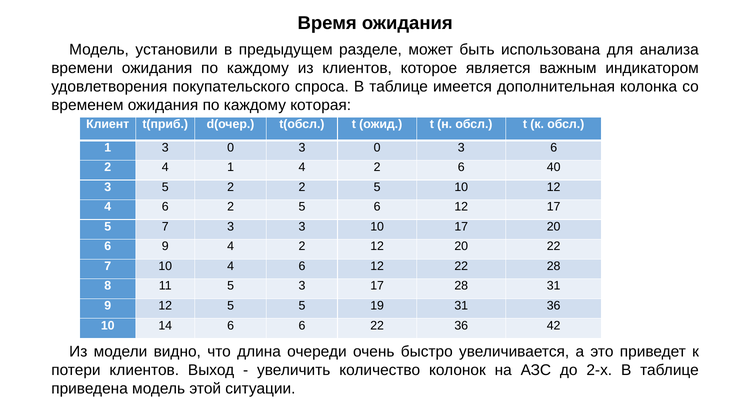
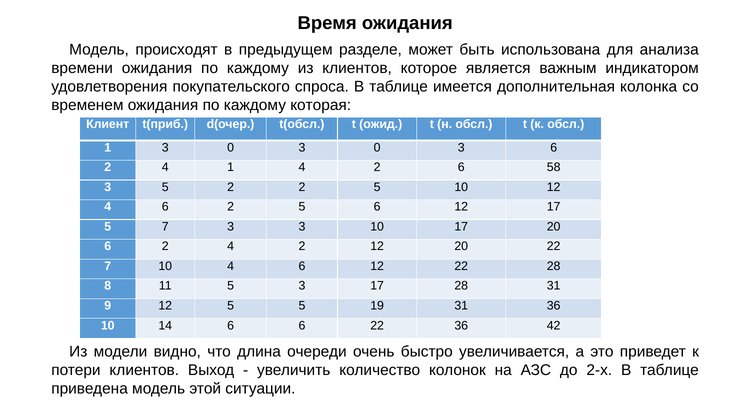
установили: установили -> происходят (177, 49)
40: 40 -> 58 (554, 167)
9: 9 -> 2 (165, 246)
